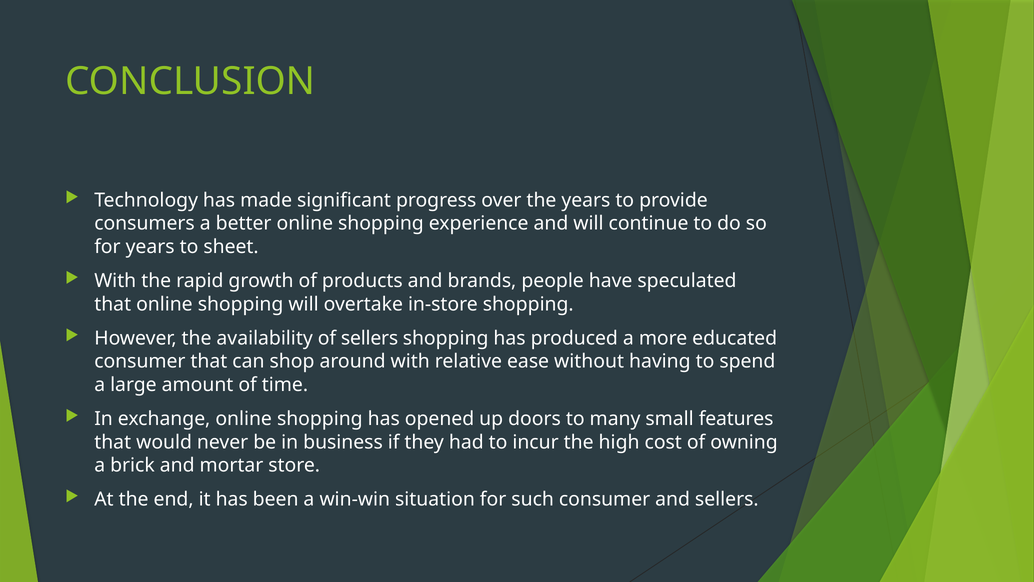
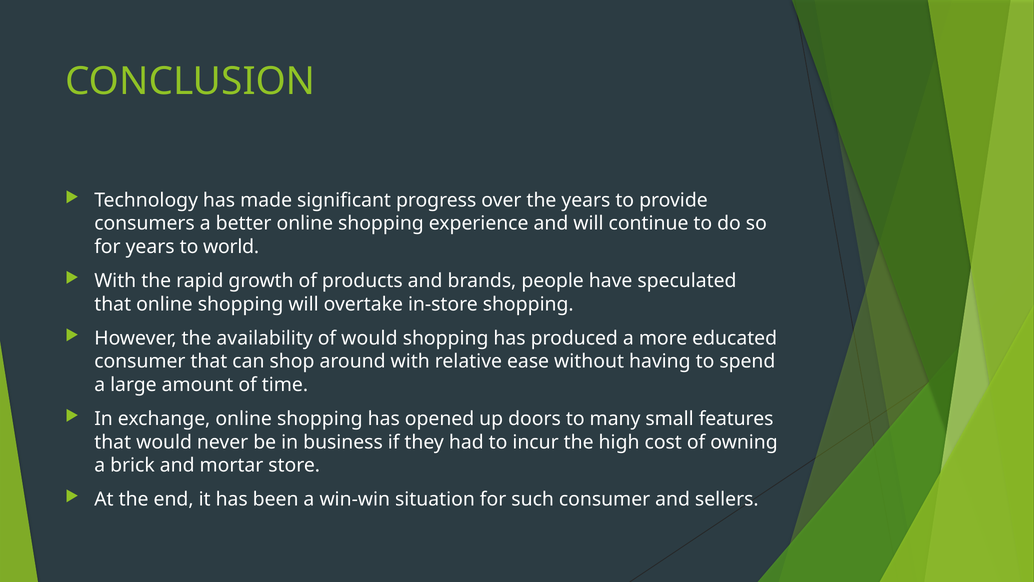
sheet: sheet -> world (231, 247)
of sellers: sellers -> would (369, 338)
